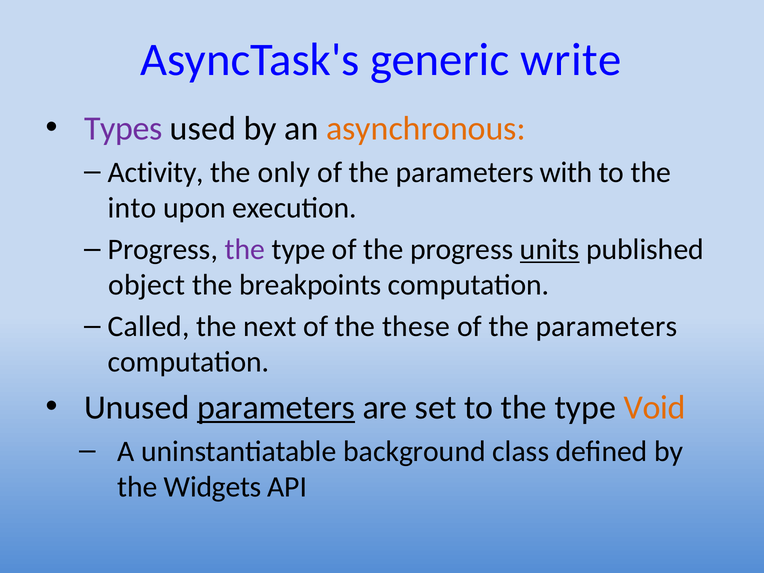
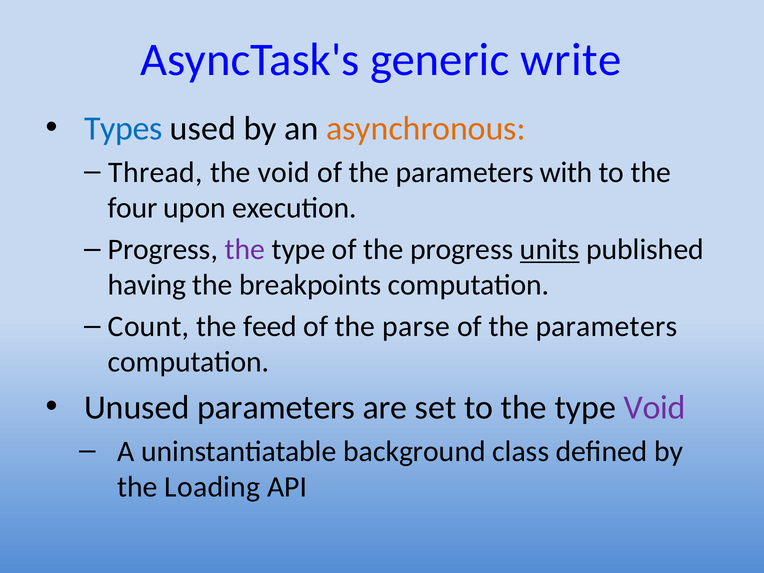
Types colour: purple -> blue (123, 128)
Activity: Activity -> Thread (156, 172)
the only: only -> void (284, 172)
into: into -> four (132, 208)
object: object -> having (147, 285)
Called: Called -> Count (149, 327)
next: next -> feed (270, 327)
these: these -> parse (416, 327)
parameters underline: present -> none (276, 407)
Void colour: orange -> purple (655, 407)
Widgets: Widgets -> Loading (212, 487)
